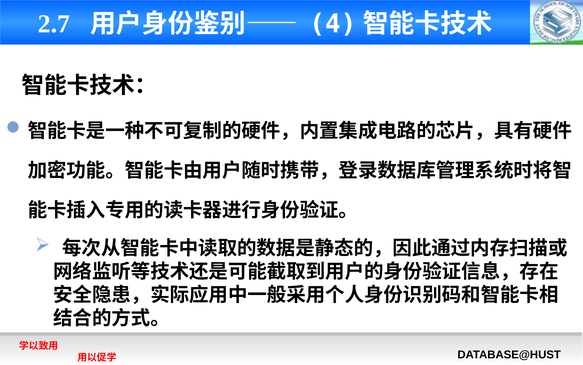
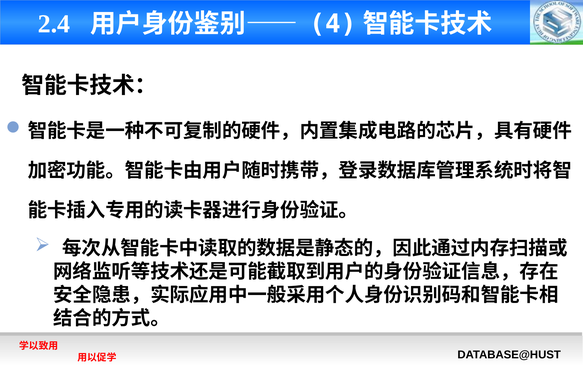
2.7: 2.7 -> 2.4 (54, 24)
